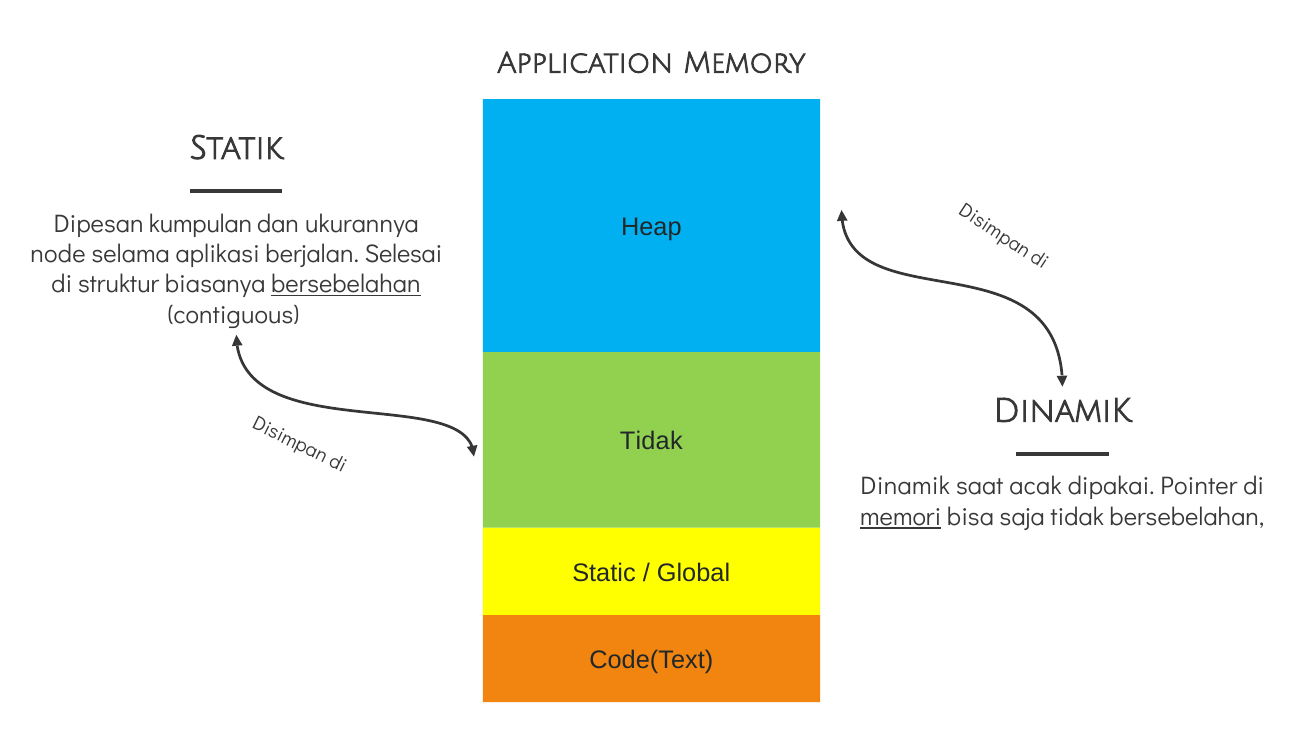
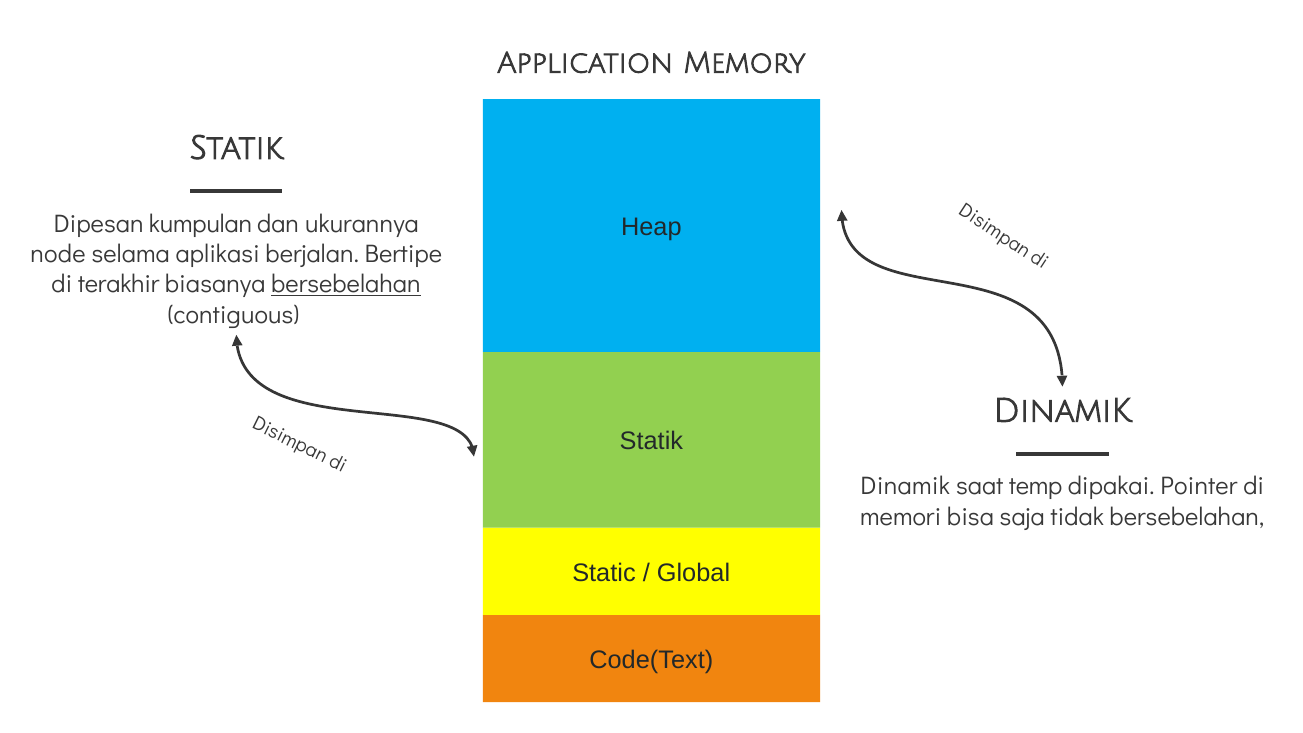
Selesai: Selesai -> Bertipe (403, 254)
struktur: struktur -> terakhir (119, 285)
Tidak: Tidak -> Statik (651, 441)
acak: acak -> temp (1036, 487)
memori underline: present -> none (901, 517)
